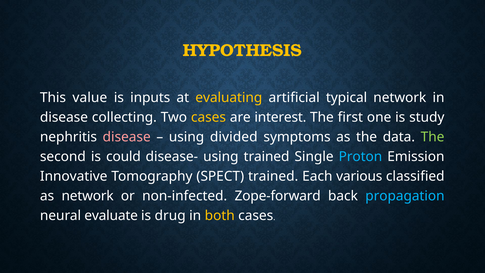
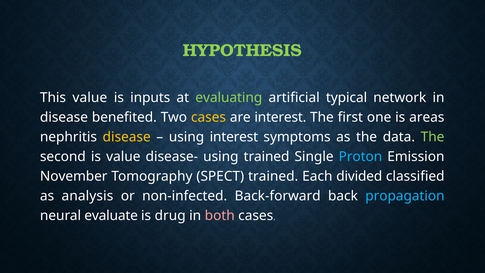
HYPOTHESIS colour: yellow -> light green (242, 51)
evaluating colour: yellow -> light green (229, 98)
collecting: collecting -> benefited (124, 117)
study: study -> areas (427, 117)
disease colour: pink -> yellow (127, 137)
using divided: divided -> interest (234, 137)
is could: could -> value (123, 157)
Innovative: Innovative -> November (74, 176)
various: various -> divided (359, 176)
as network: network -> analysis (87, 196)
Zope-forward: Zope-forward -> Back-forward (278, 196)
both colour: yellow -> pink (220, 215)
